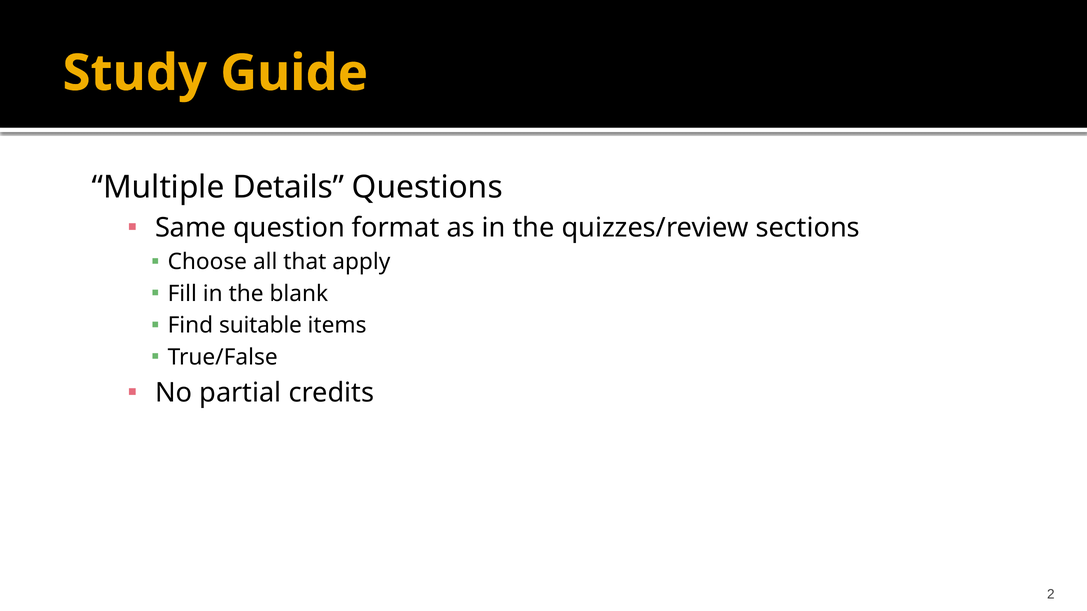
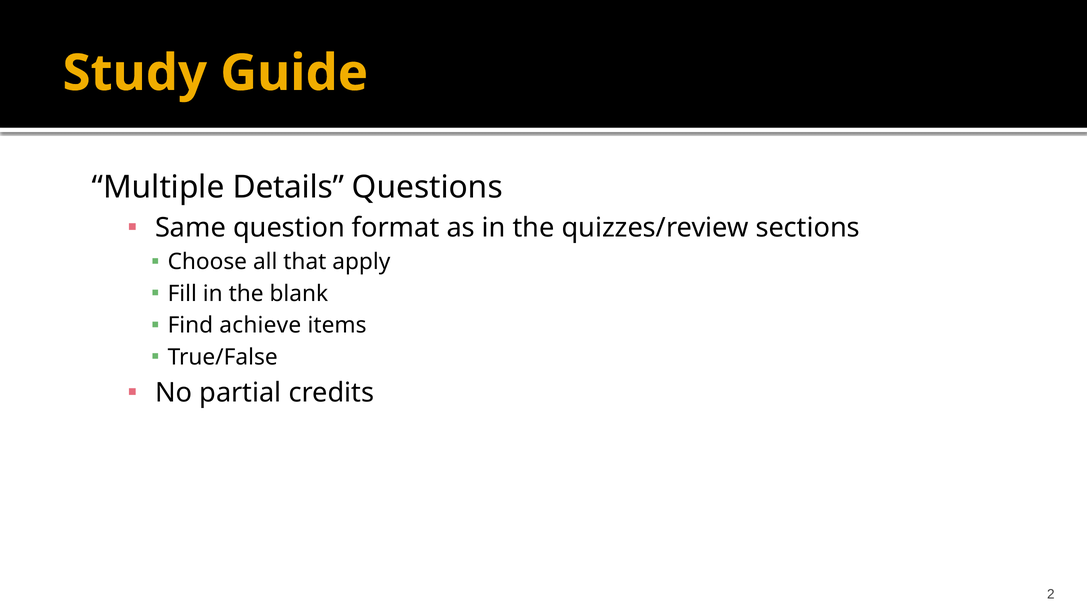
suitable: suitable -> achieve (260, 326)
